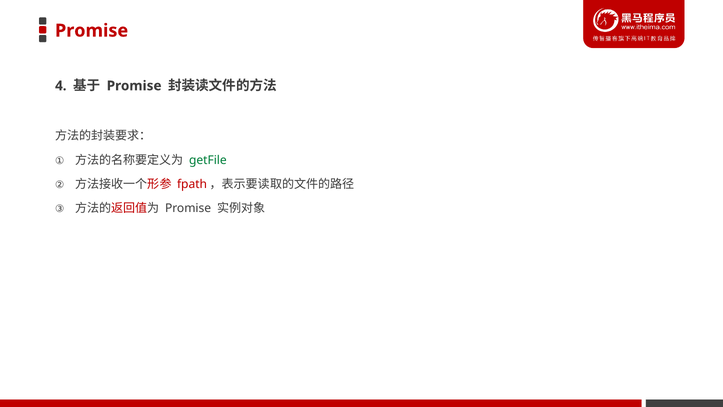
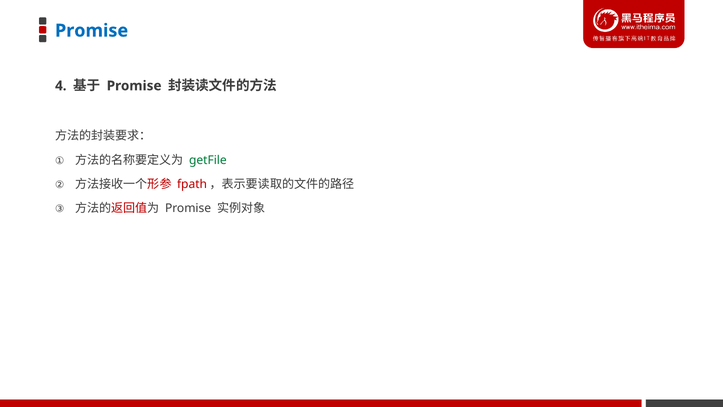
Promise colour: red -> blue (92, 31)
